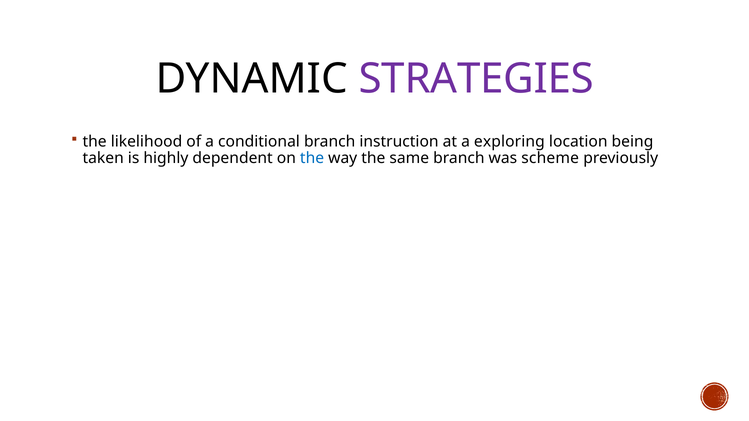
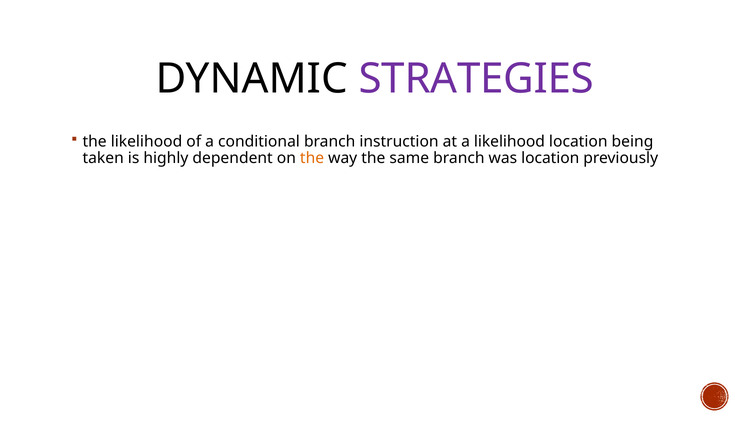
a exploring: exploring -> likelihood (509, 141)
the colour: blue -> orange (312, 158)
was scheme: scheme -> location (550, 158)
